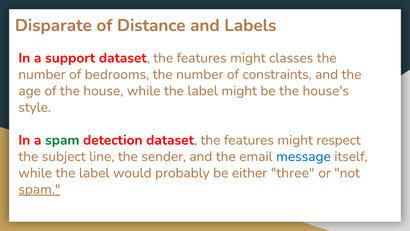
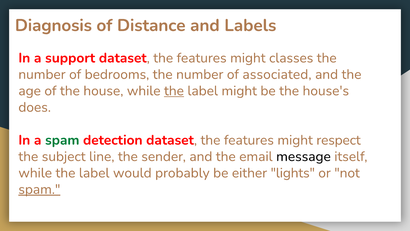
Disparate: Disparate -> Diagnosis (53, 25)
constraints: constraints -> associated (277, 74)
the underline: none -> present (174, 91)
style: style -> does (35, 107)
message colour: blue -> black (303, 156)
three: three -> lights (293, 173)
